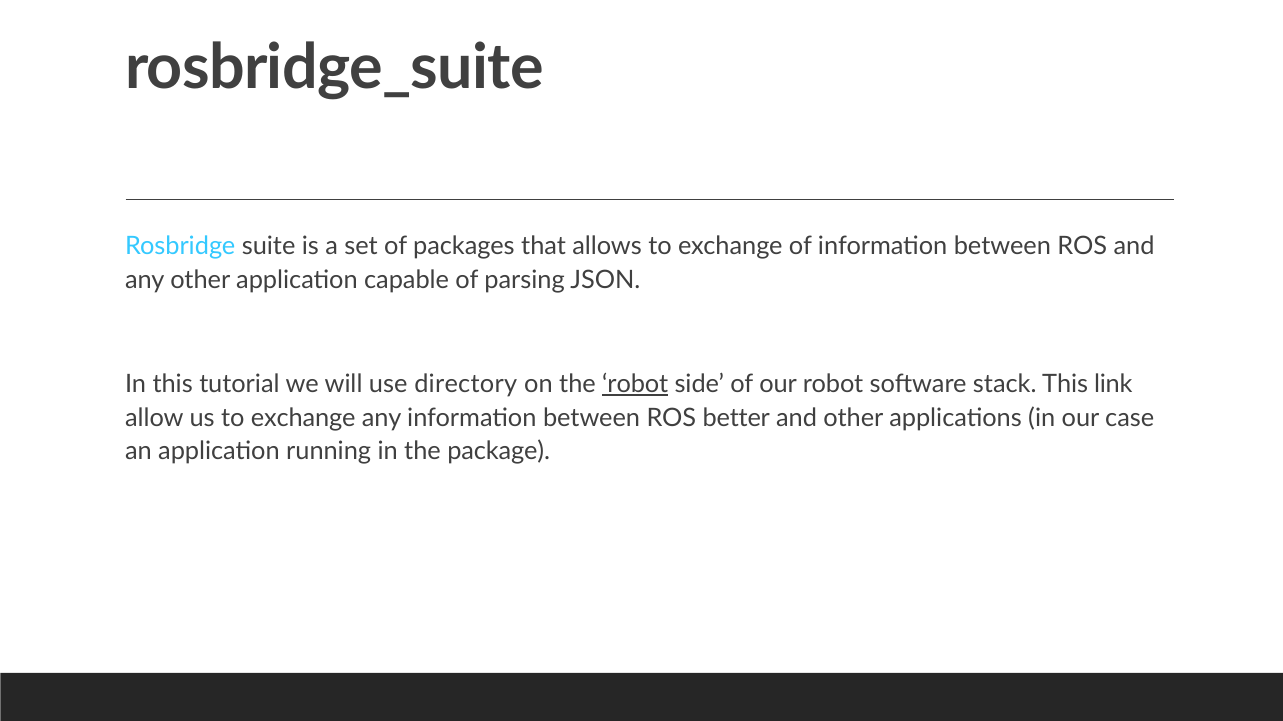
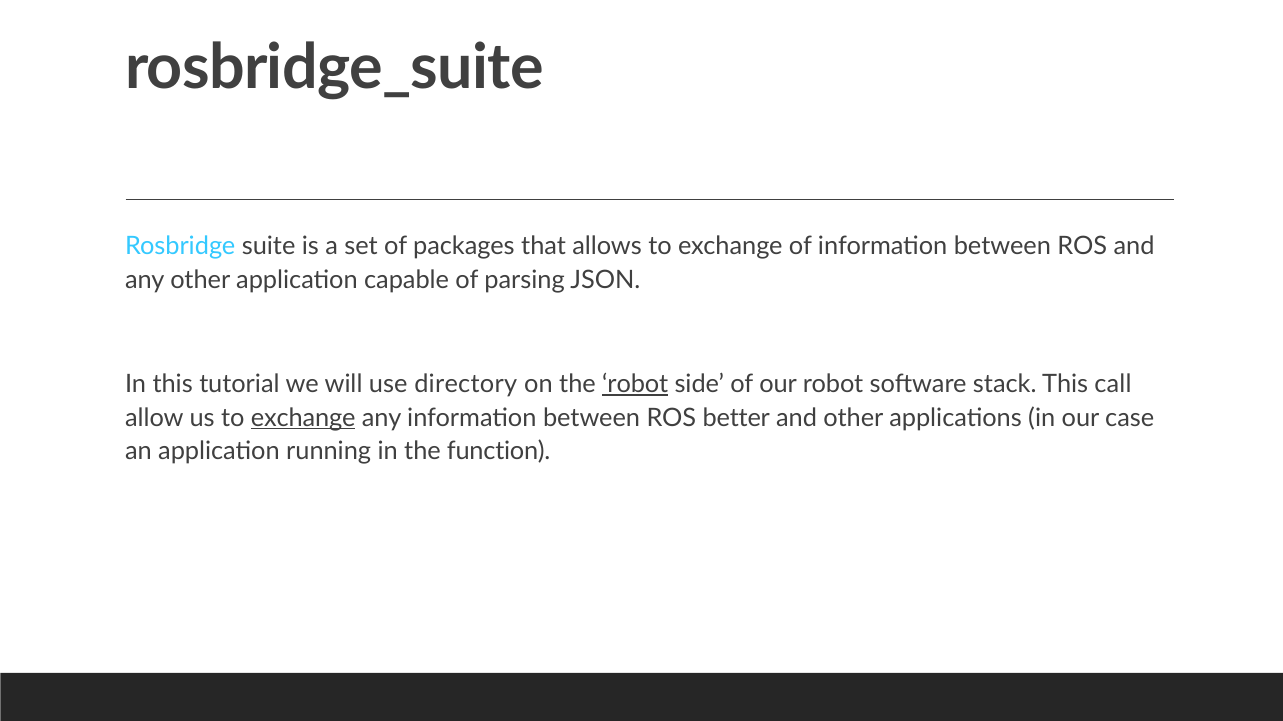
link: link -> call (1113, 385)
exchange underline: none -> present (303, 418)
package: package -> function (499, 452)
